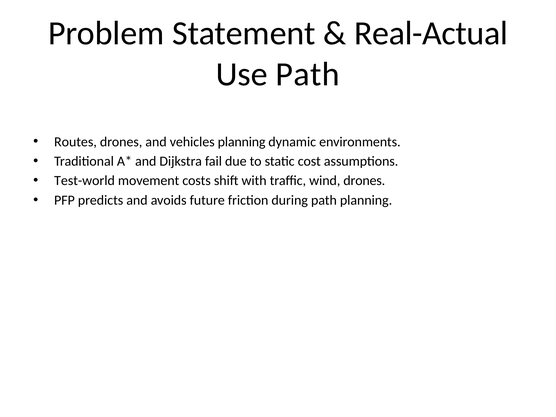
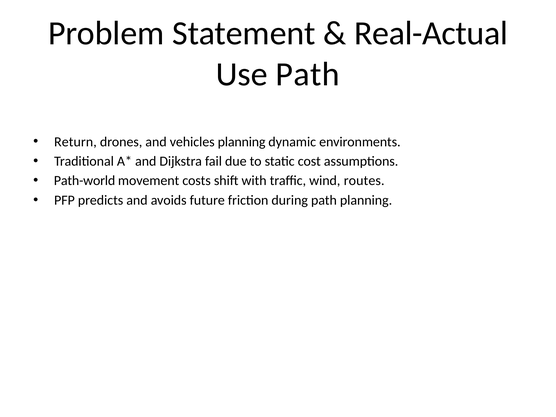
Routes: Routes -> Return (75, 142)
Test-world: Test-world -> Path-world (85, 181)
wind drones: drones -> routes (364, 181)
